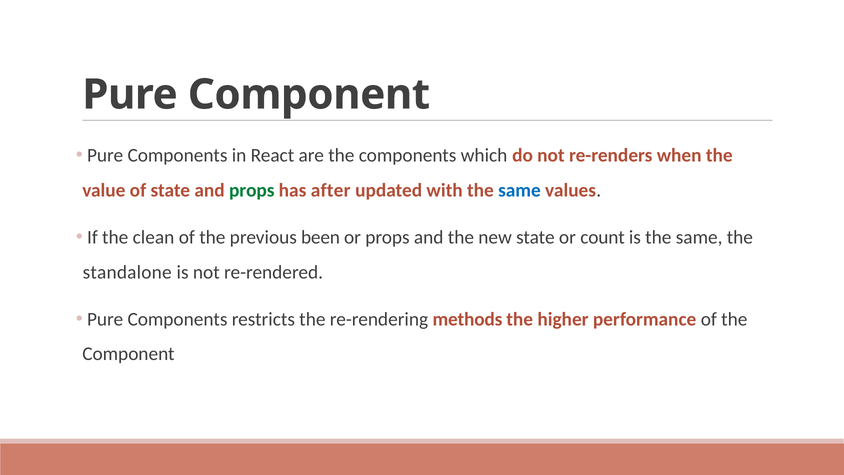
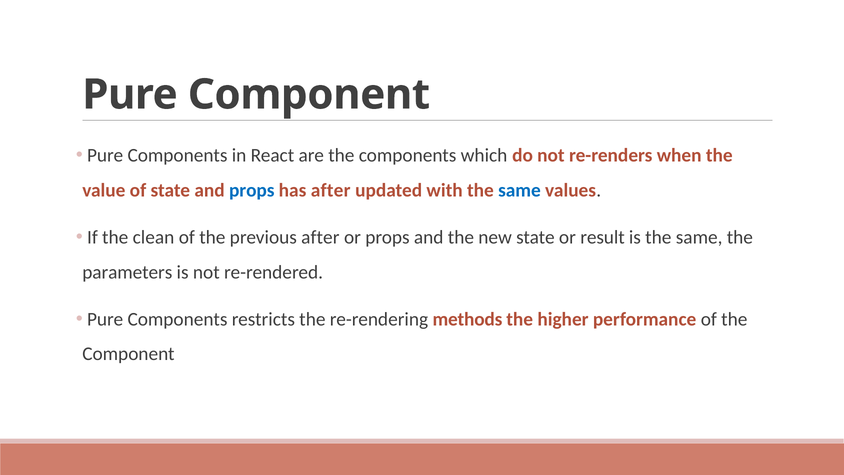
props colour: green -> blue (252, 190)
previous been: been -> after (320, 237)
count: count -> result (602, 237)
standalone: standalone -> parameters (127, 272)
